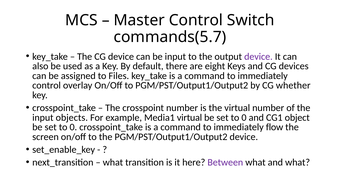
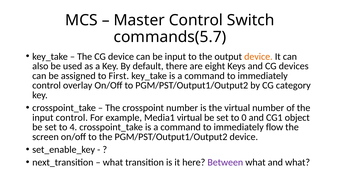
device colour: purple -> orange (258, 57)
Files: Files -> First (119, 76)
whether: whether -> category (293, 86)
input objects: objects -> control (72, 118)
0: 0 -> 4 (73, 127)
